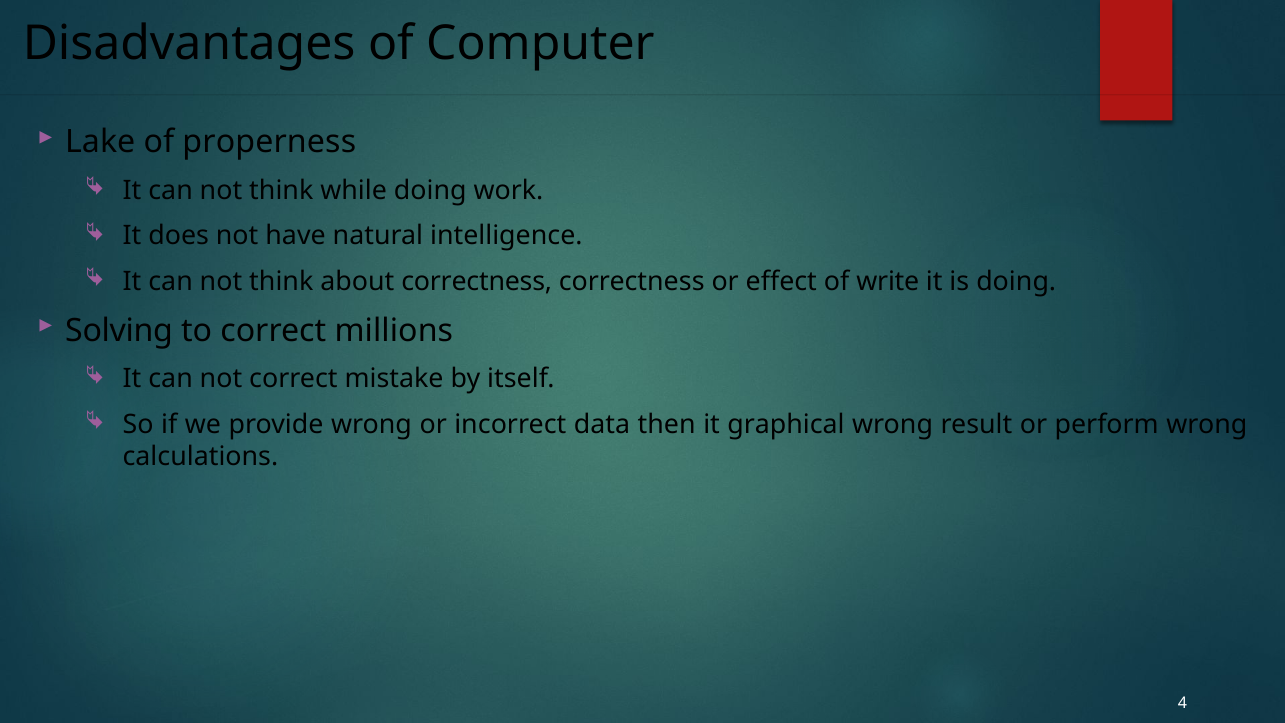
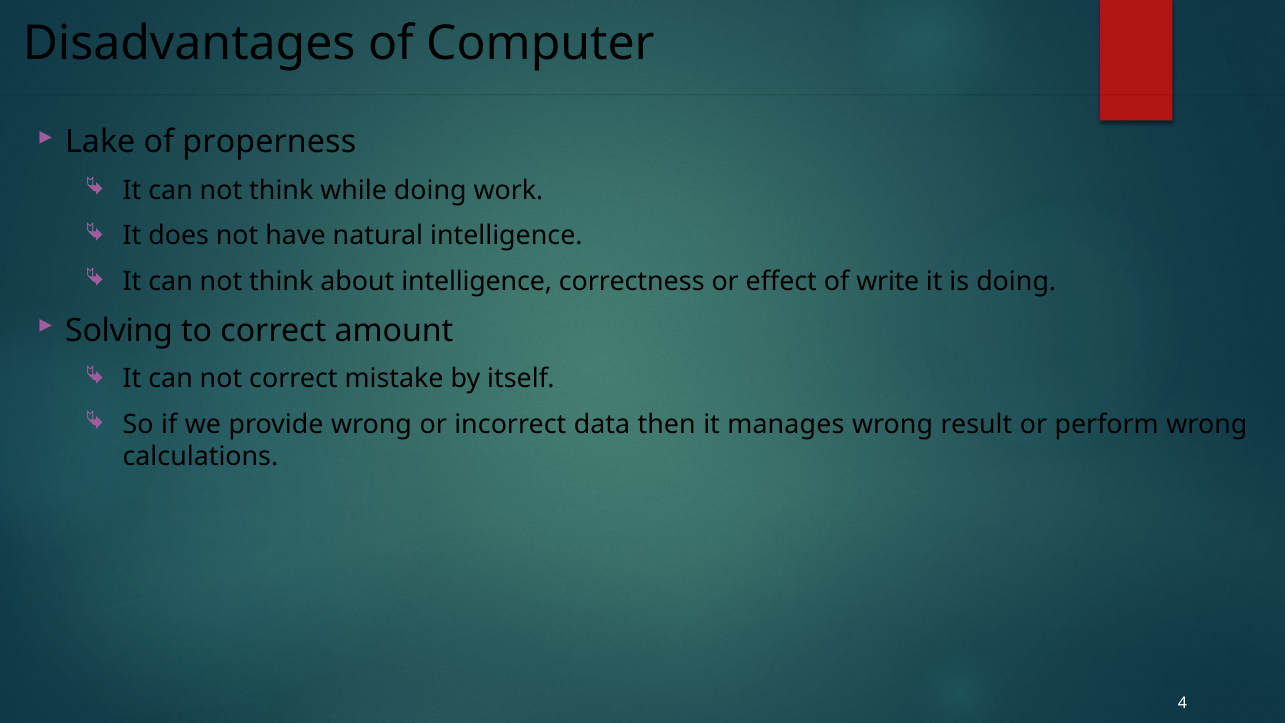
about correctness: correctness -> intelligence (477, 282)
millions: millions -> amount (394, 331)
graphical: graphical -> manages (786, 425)
